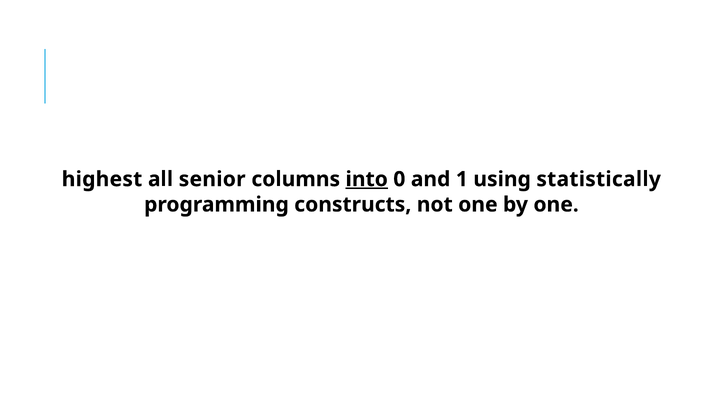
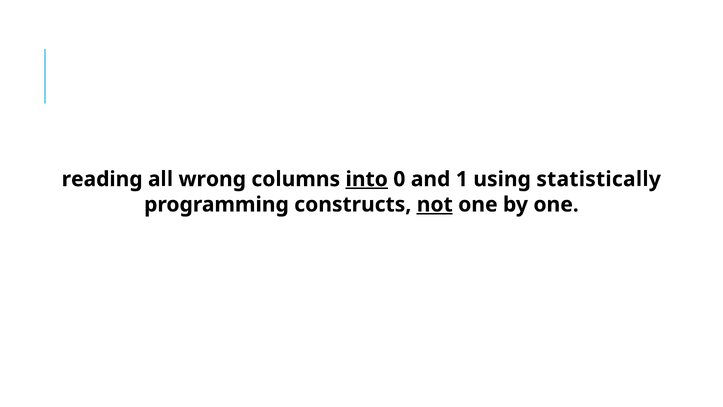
highest: highest -> reading (102, 179)
senior: senior -> wrong (212, 179)
not underline: none -> present (435, 204)
